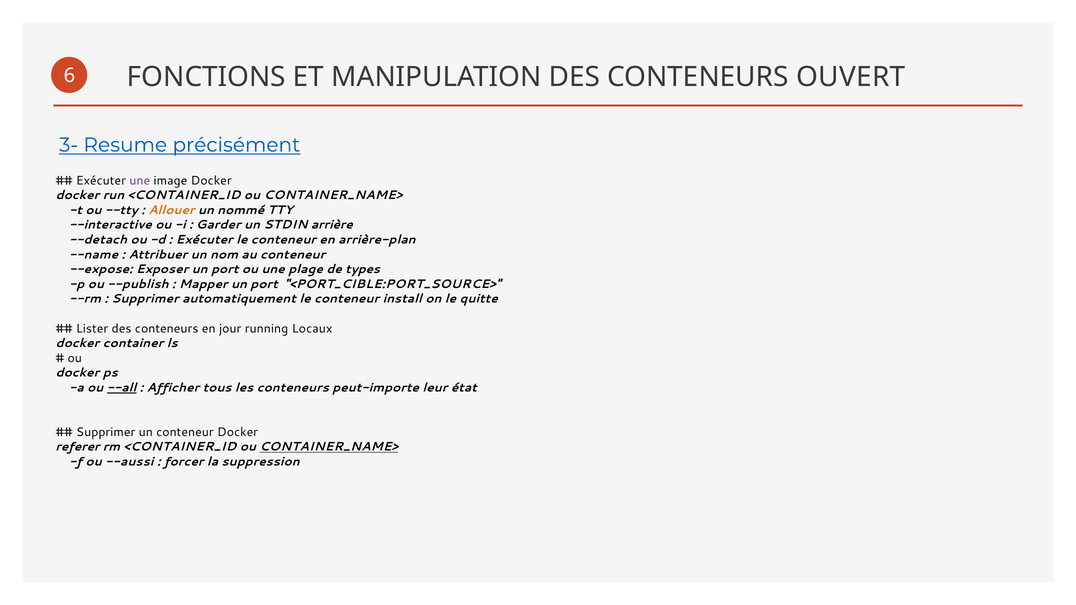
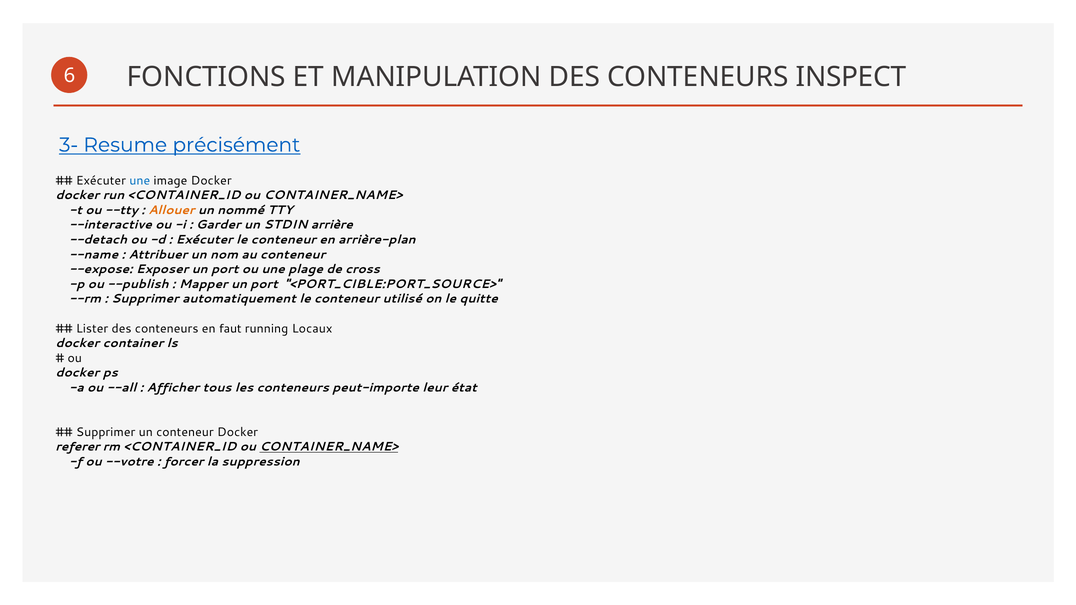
OUVERT: OUVERT -> INSPECT (851, 77)
une colour: purple -> blue (140, 181)
types: types -> cross (363, 269)
install: install -> utilisé (402, 299)
jour: jour -> faut (230, 329)
--all underline: present -> none (122, 388)
--aussi: --aussi -> --votre (129, 462)
